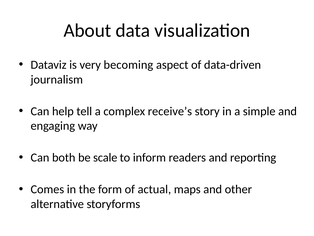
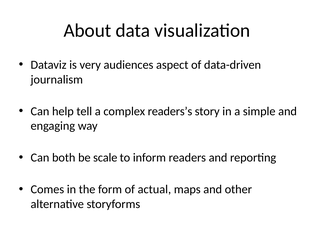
becoming: becoming -> audiences (128, 65)
receive’s: receive’s -> readers’s (170, 111)
